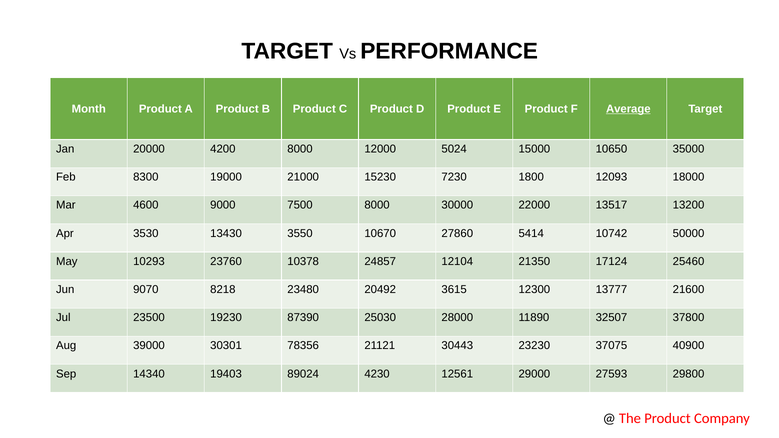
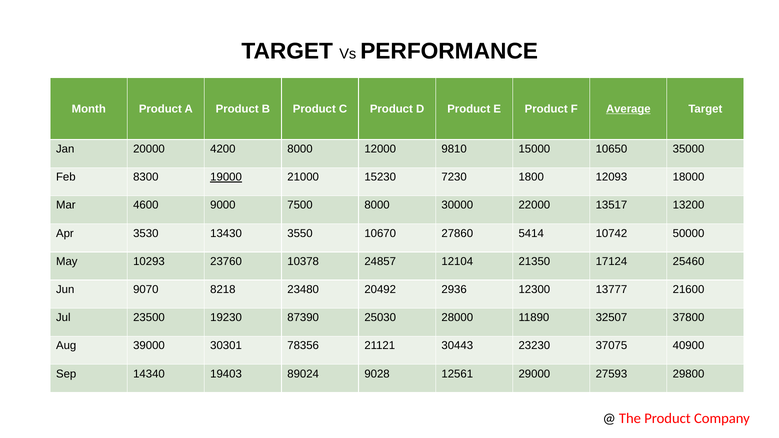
5024: 5024 -> 9810 (454, 149)
19000 underline: none -> present (226, 177)
3615: 3615 -> 2936 (454, 290)
4230: 4230 -> 9028 (377, 374)
